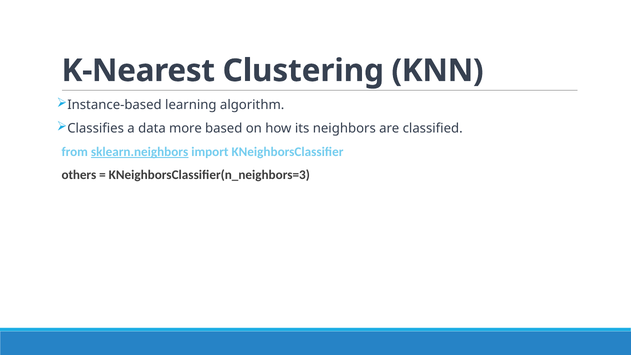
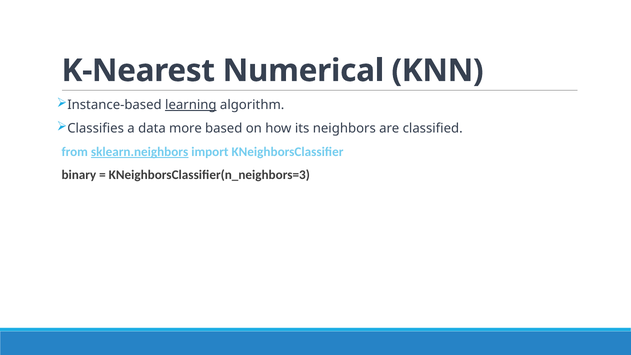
Clustering: Clustering -> Numerical (303, 71)
learning underline: none -> present (191, 105)
others: others -> binary (79, 175)
